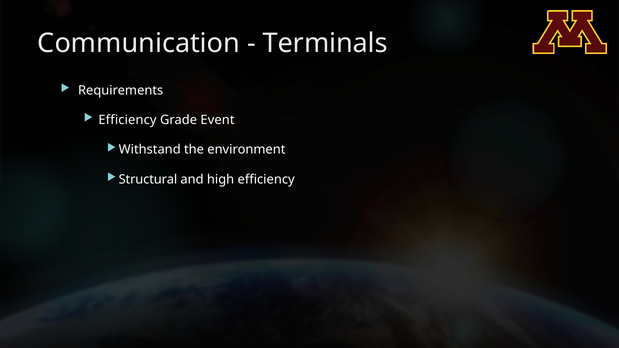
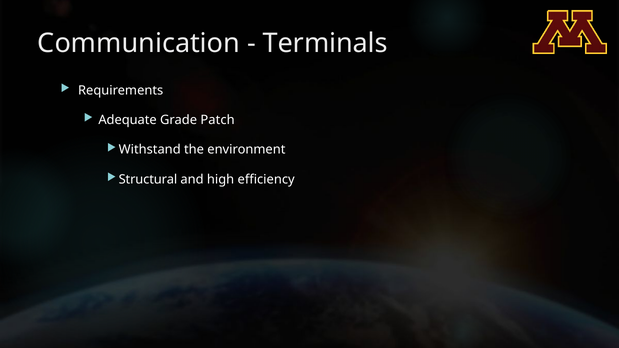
Efficiency: Efficiency -> Adequate (128, 120)
Event: Event -> Patch (218, 120)
